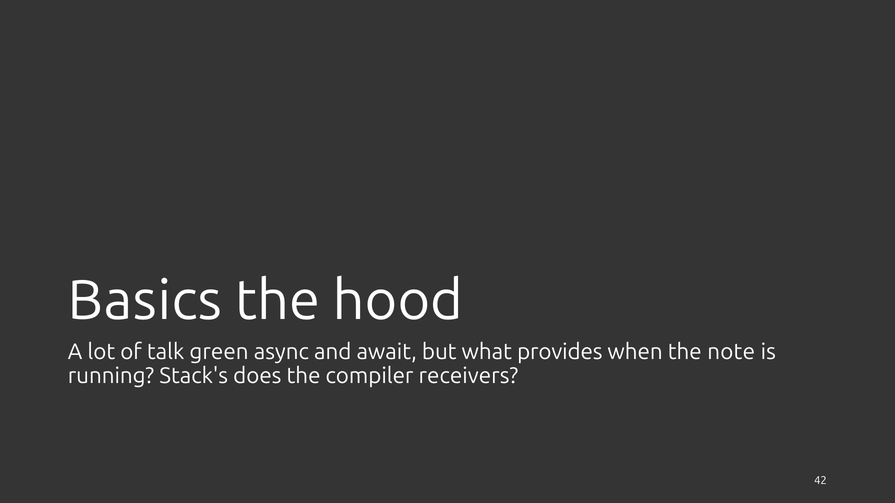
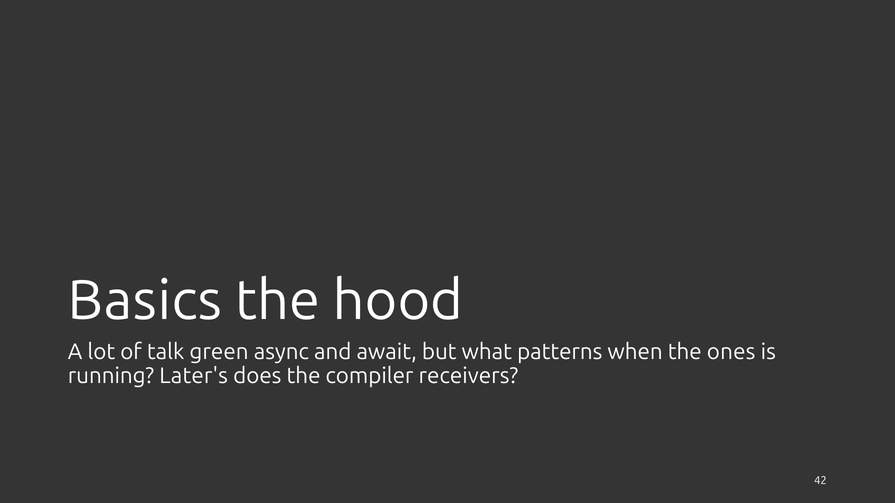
provides: provides -> patterns (560, 352)
note: note -> ones (731, 352)
Stack's: Stack's -> Later's (194, 376)
